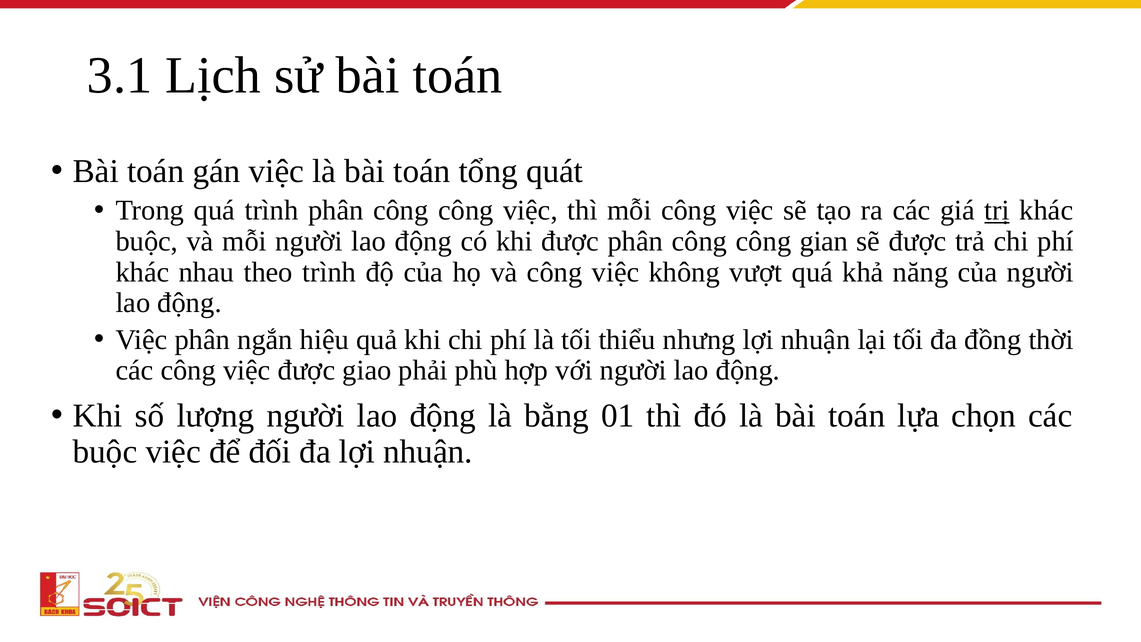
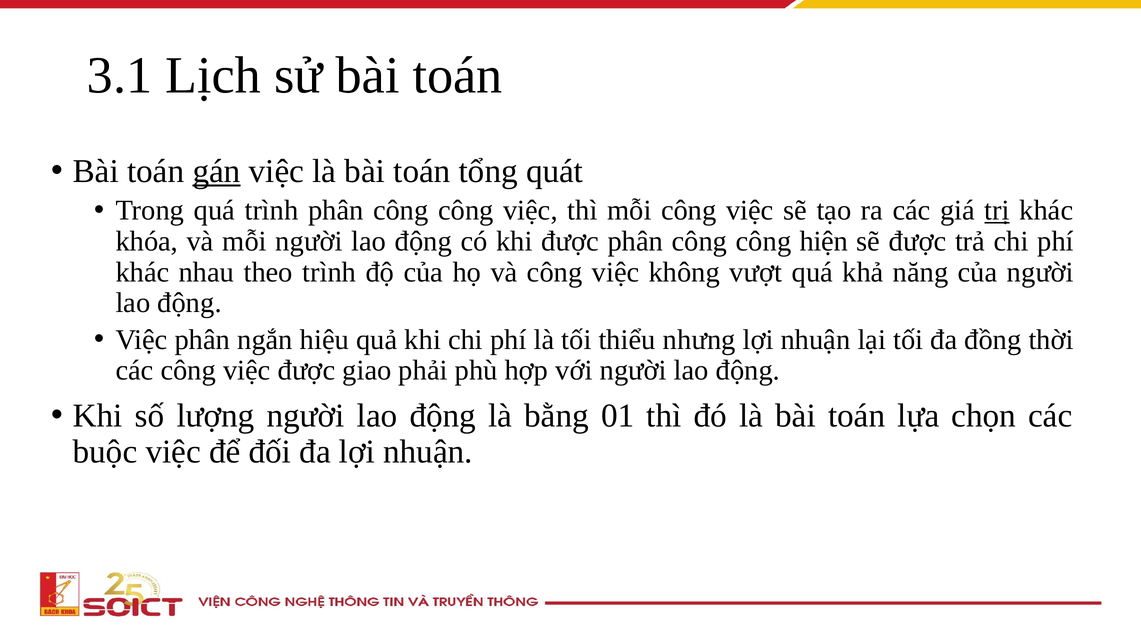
gán underline: none -> present (217, 171)
buộc: buộc -> khóa (147, 241)
gian: gian -> hiện (824, 241)
